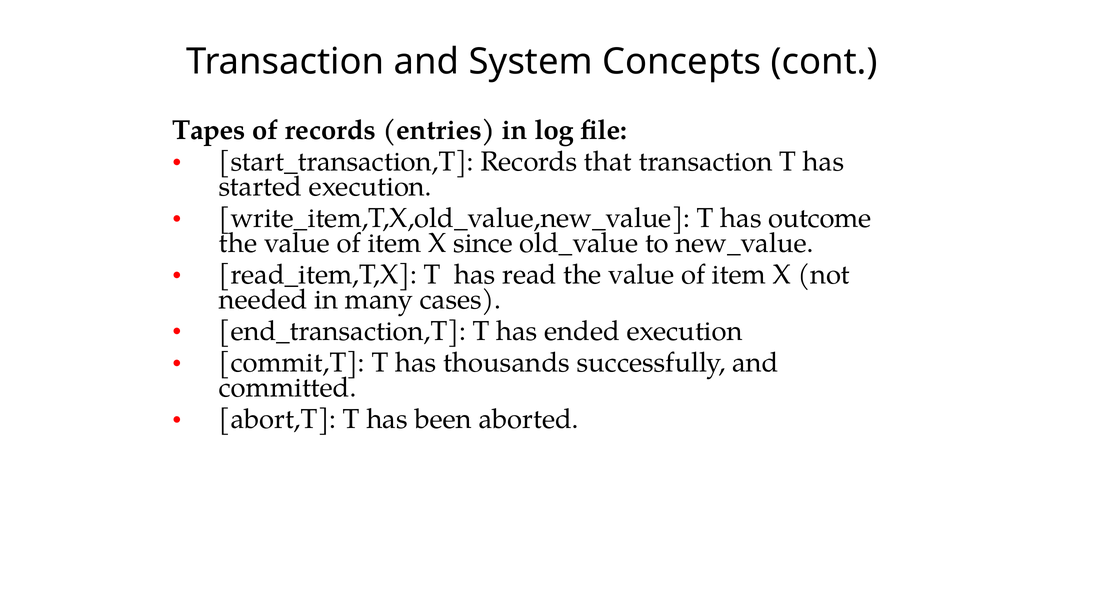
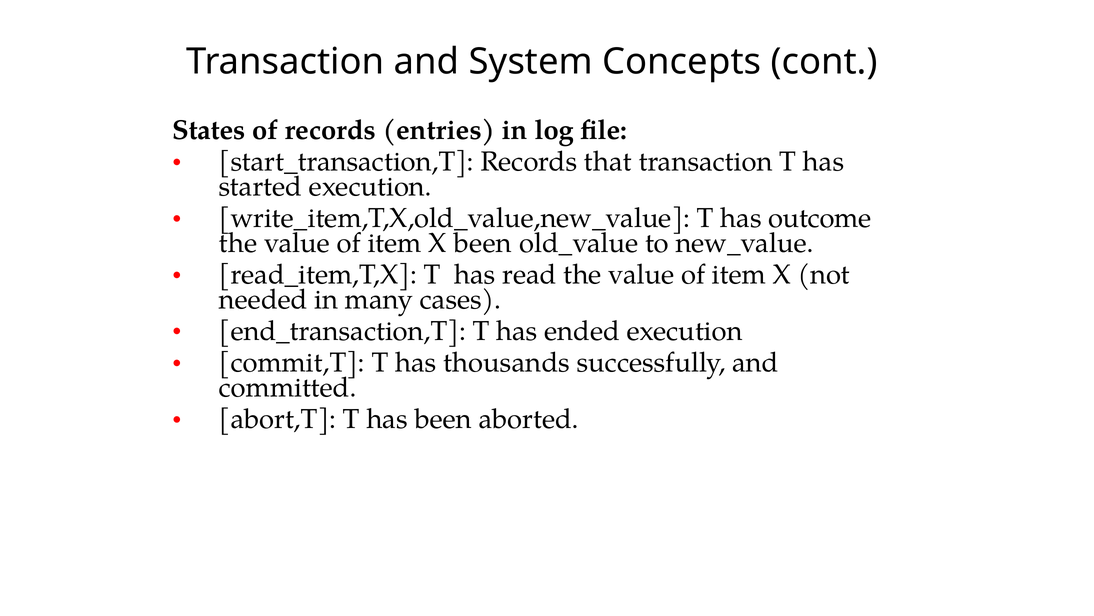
Tapes: Tapes -> States (209, 130)
X since: since -> been (483, 243)
